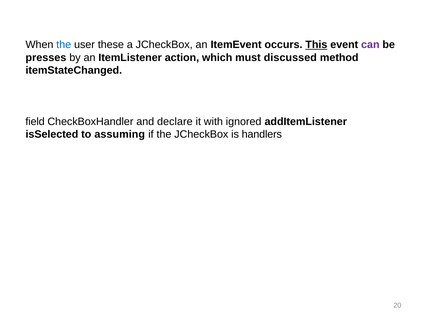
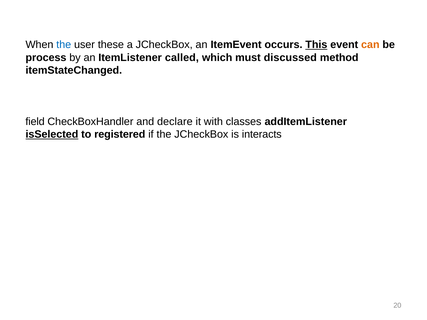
can colour: purple -> orange (370, 45)
presses: presses -> process (46, 58)
action: action -> called (182, 58)
ignored: ignored -> classes (244, 122)
isSelected underline: none -> present (52, 134)
assuming: assuming -> registered (120, 134)
handlers: handlers -> interacts (262, 134)
